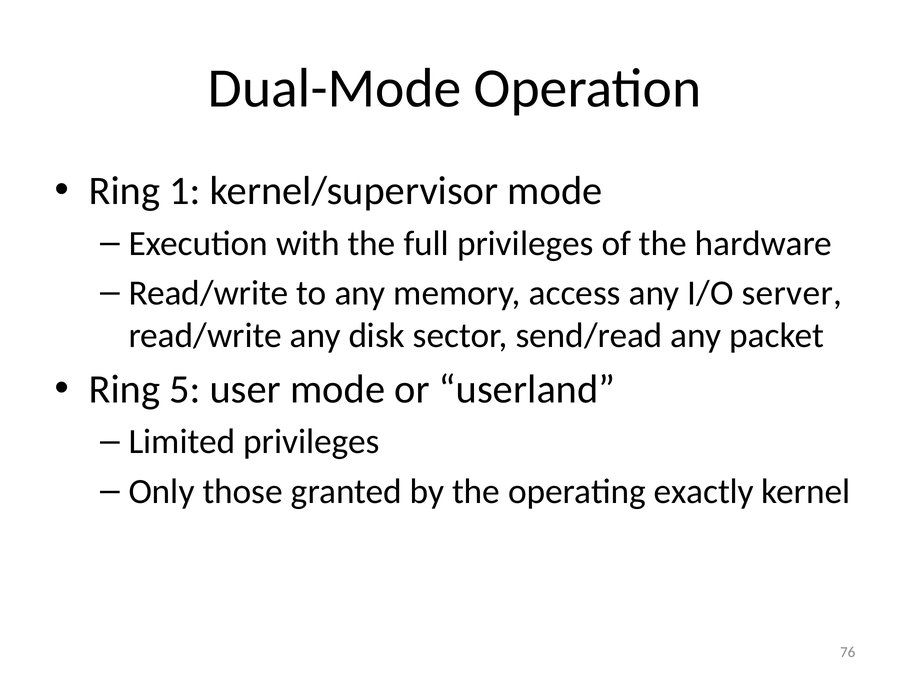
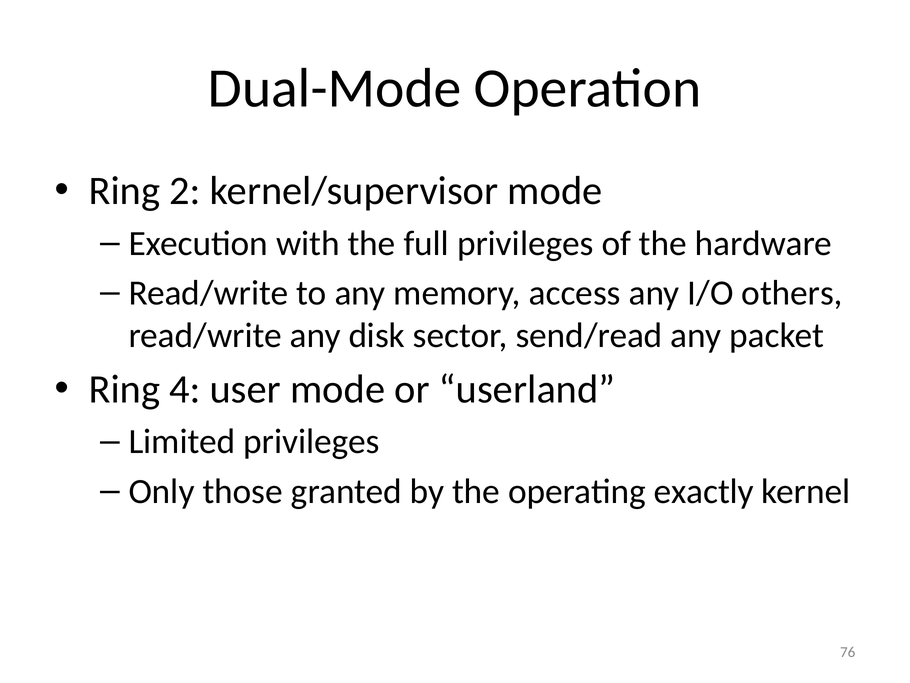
1: 1 -> 2 (185, 191)
server: server -> others (792, 293)
5: 5 -> 4 (185, 389)
